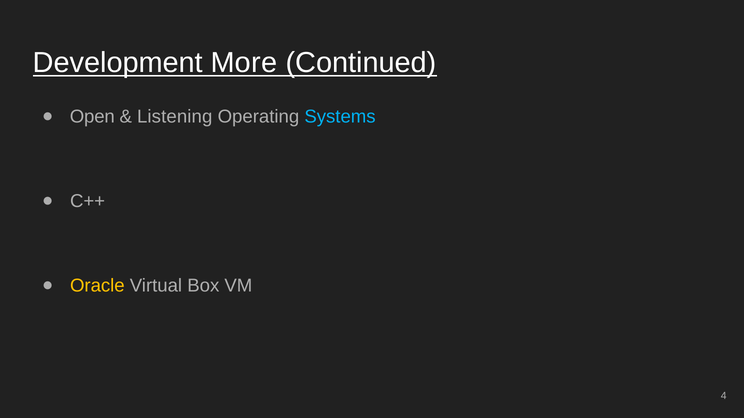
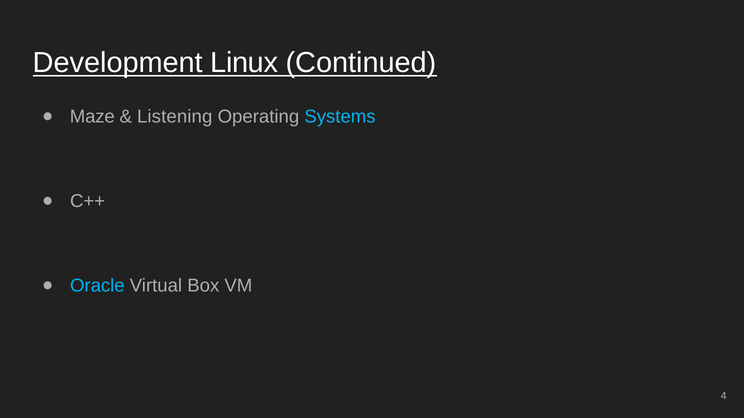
More: More -> Linux (244, 63)
Open: Open -> Maze (92, 117)
Oracle colour: yellow -> light blue (97, 286)
